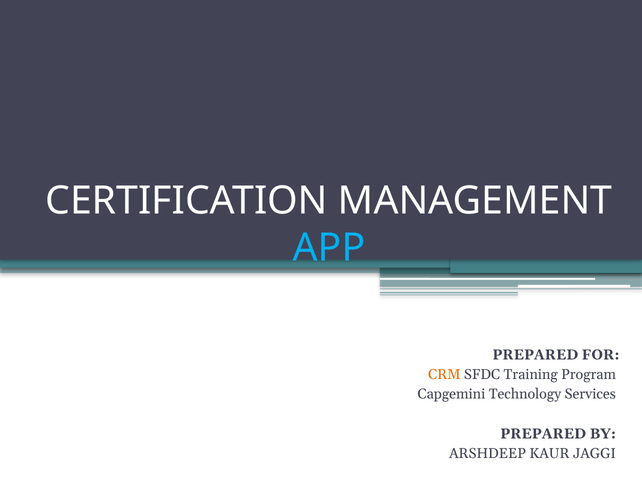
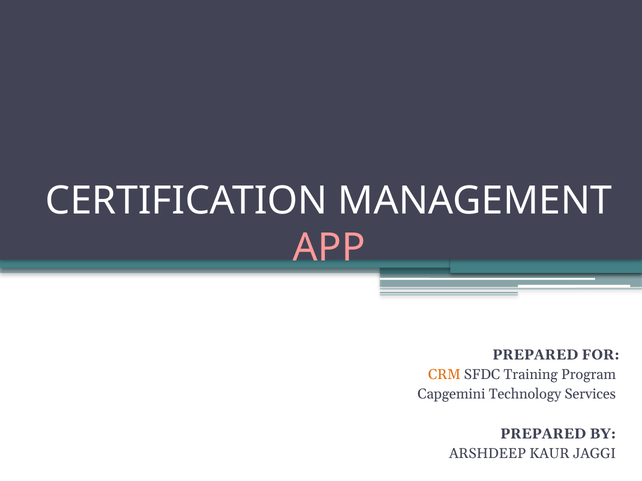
APP colour: light blue -> pink (329, 248)
